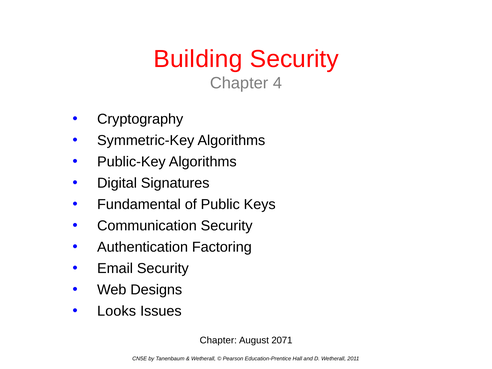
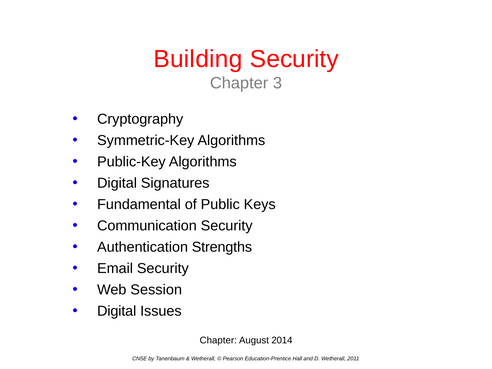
4: 4 -> 3 (277, 83)
Factoring: Factoring -> Strengths (222, 247)
Designs: Designs -> Session (156, 290)
Looks: Looks -> Digital (117, 311)
2071: 2071 -> 2014 (282, 340)
